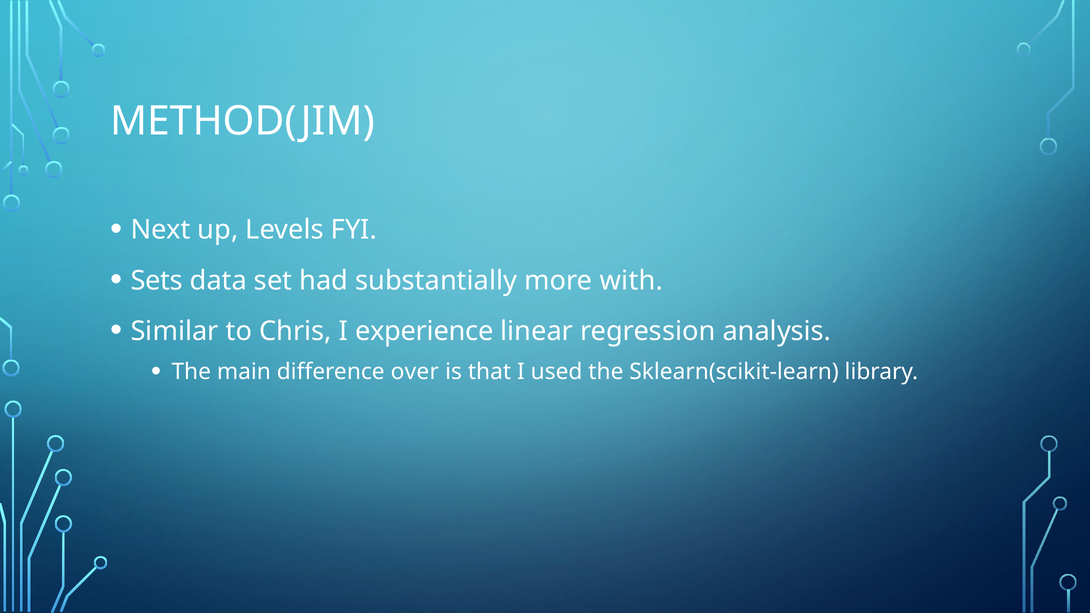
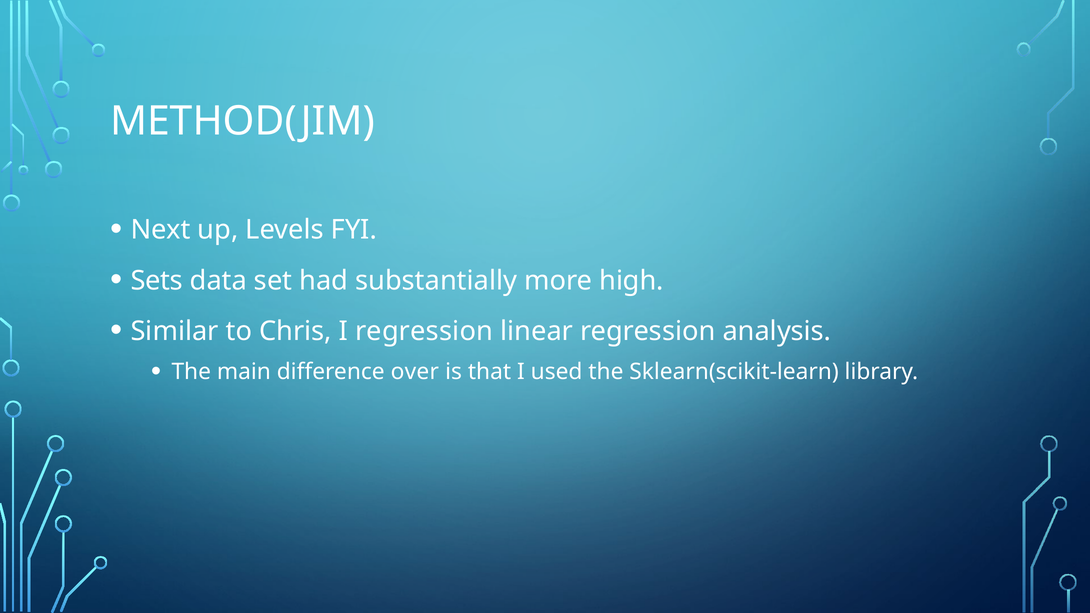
with: with -> high (632, 281)
I experience: experience -> regression (424, 331)
